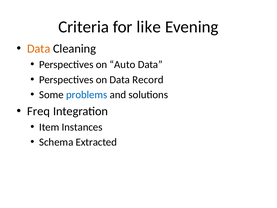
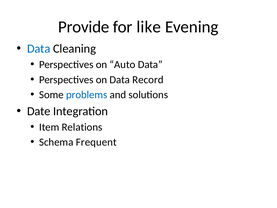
Criteria: Criteria -> Provide (84, 27)
Data colour: orange -> blue (39, 49)
Freq: Freq -> Date (39, 111)
Instances: Instances -> Relations (82, 127)
Extracted: Extracted -> Frequent (96, 142)
